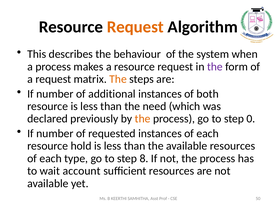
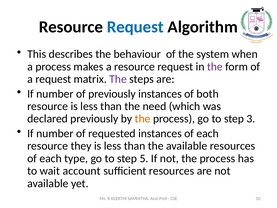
Request colour: orange -> blue (135, 27)
The colour: orange -> purple (118, 79)
of additional: additional -> previously (112, 94)
0: 0 -> 3 (251, 119)
hold: hold -> they (81, 146)
8: 8 -> 5 (144, 158)
